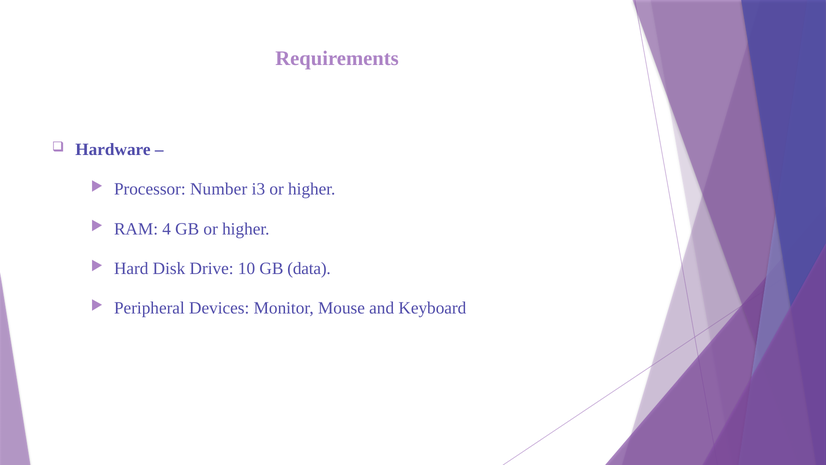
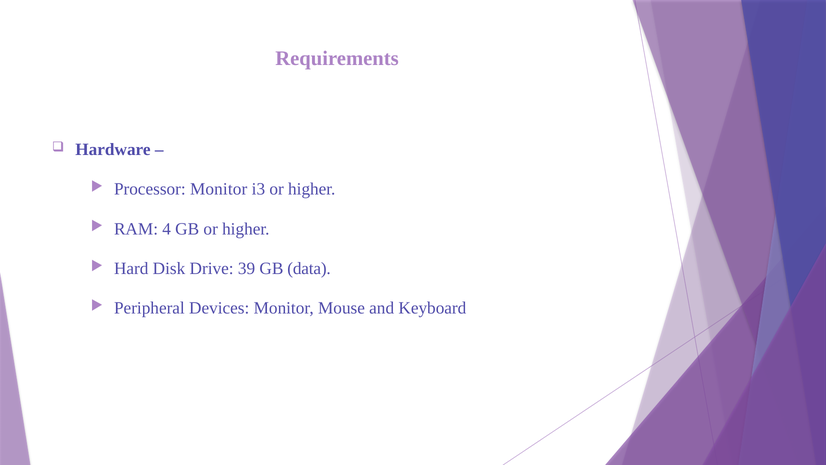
Processor Number: Number -> Monitor (219, 189)
10: 10 -> 39 (247, 268)
